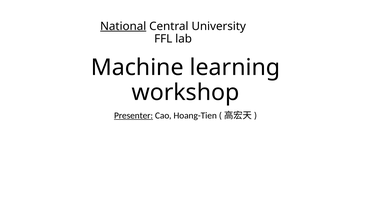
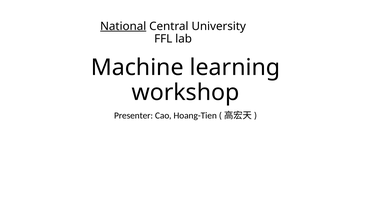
Presenter underline: present -> none (134, 116)
